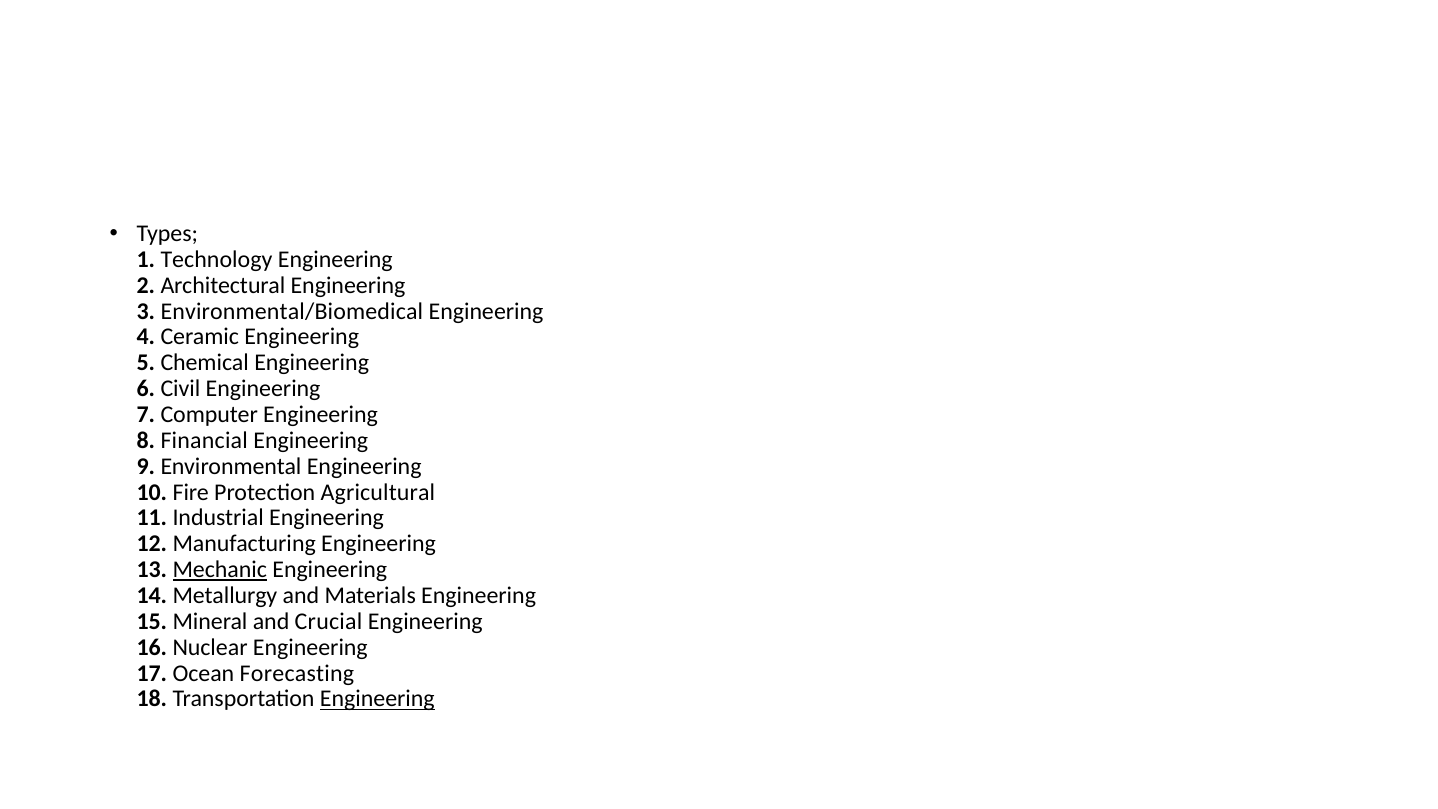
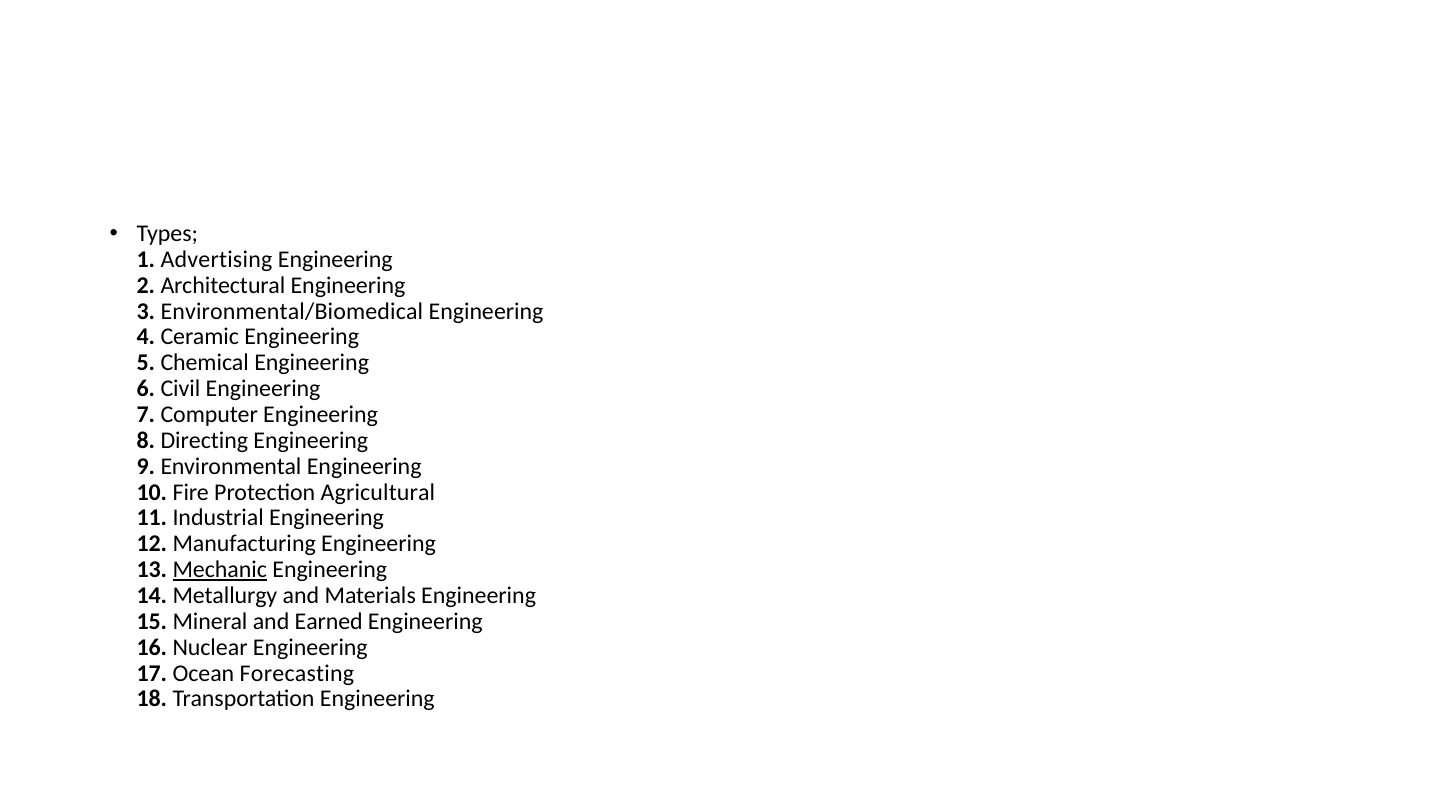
Technology: Technology -> Advertising (216, 259)
Financial: Financial -> Directing (204, 440)
Crucial: Crucial -> Earned (329, 621)
Engineering underline: present -> none (377, 699)
